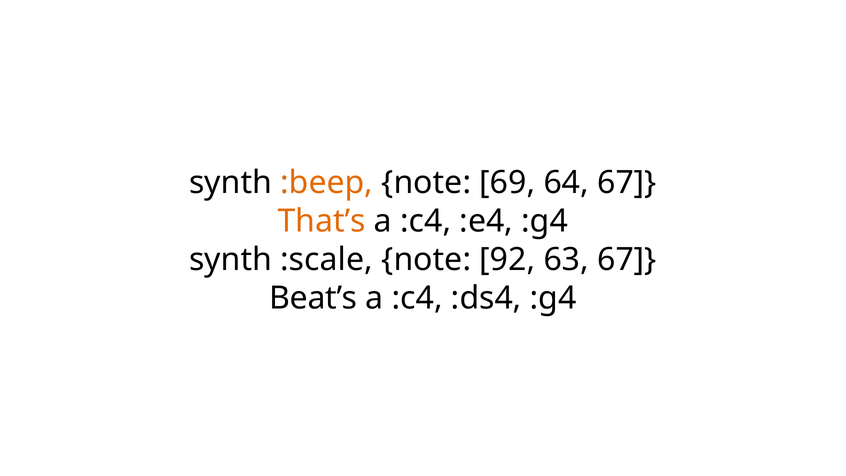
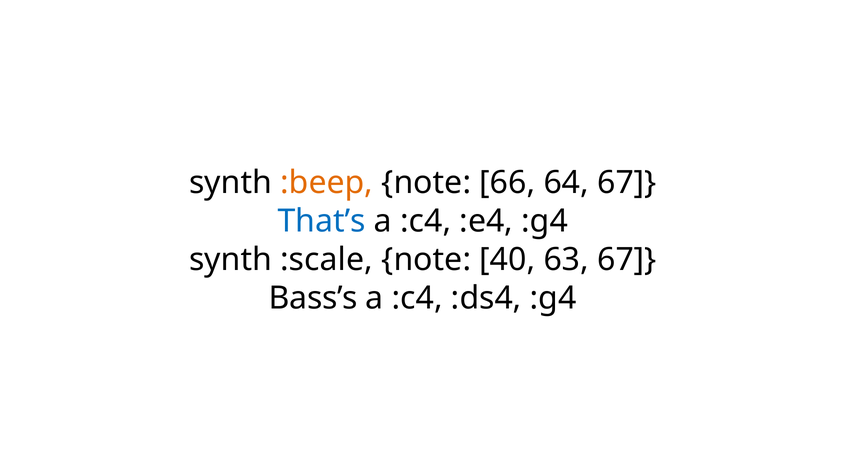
69: 69 -> 66 (507, 182)
That’s colour: orange -> blue (322, 221)
92: 92 -> 40 (507, 259)
Beat’s: Beat’s -> Bass’s (313, 298)
